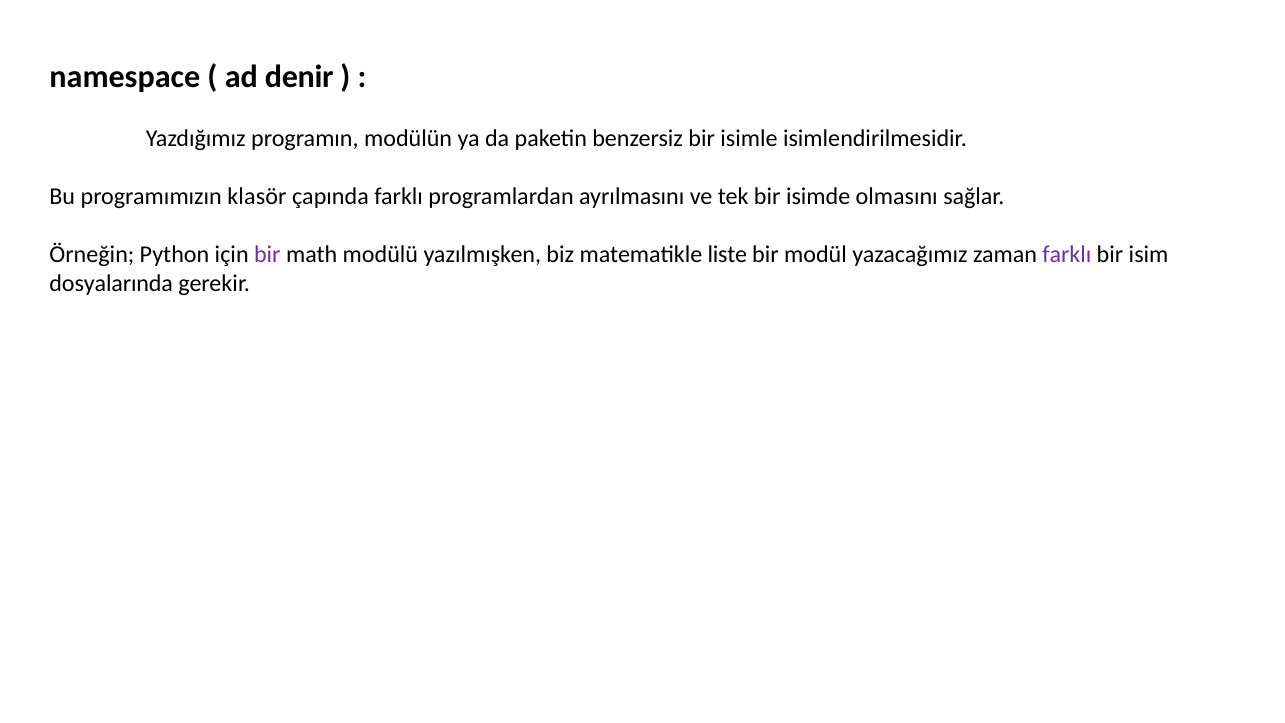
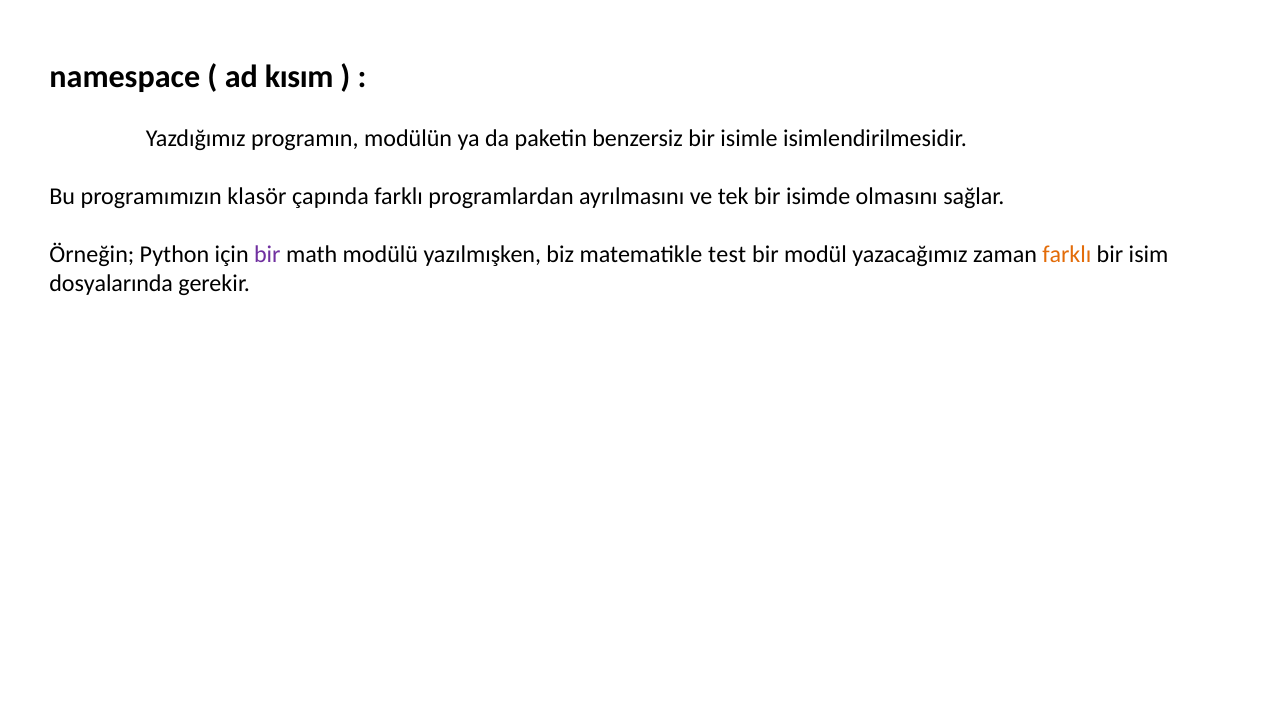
denir: denir -> kısım (299, 77)
liste: liste -> test (727, 254)
farklı colour: purple -> orange (1067, 254)
